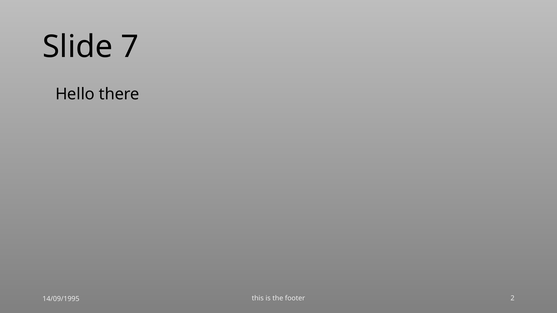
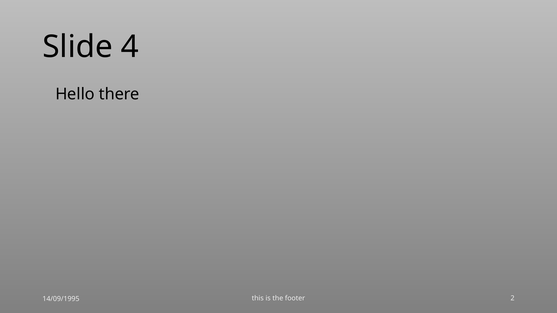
7: 7 -> 4 (130, 47)
